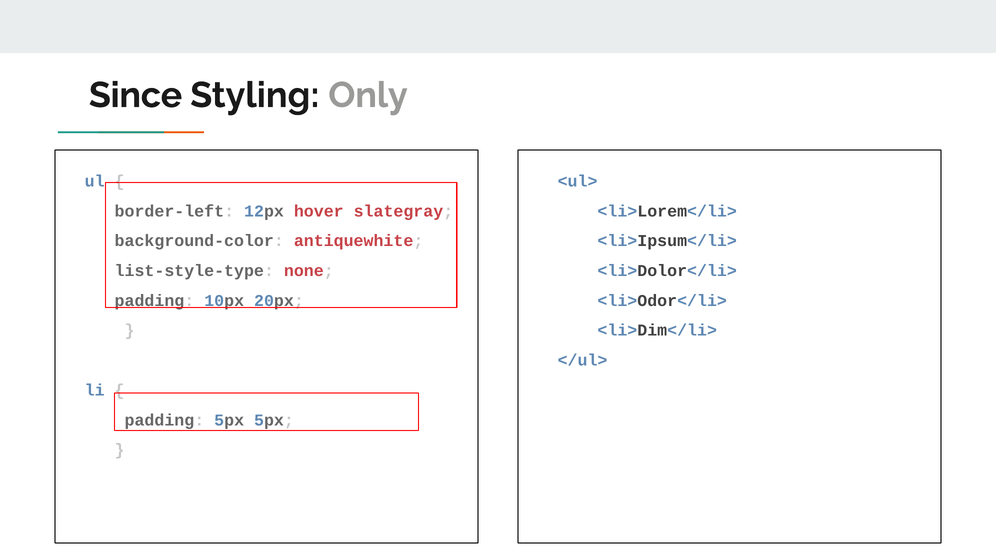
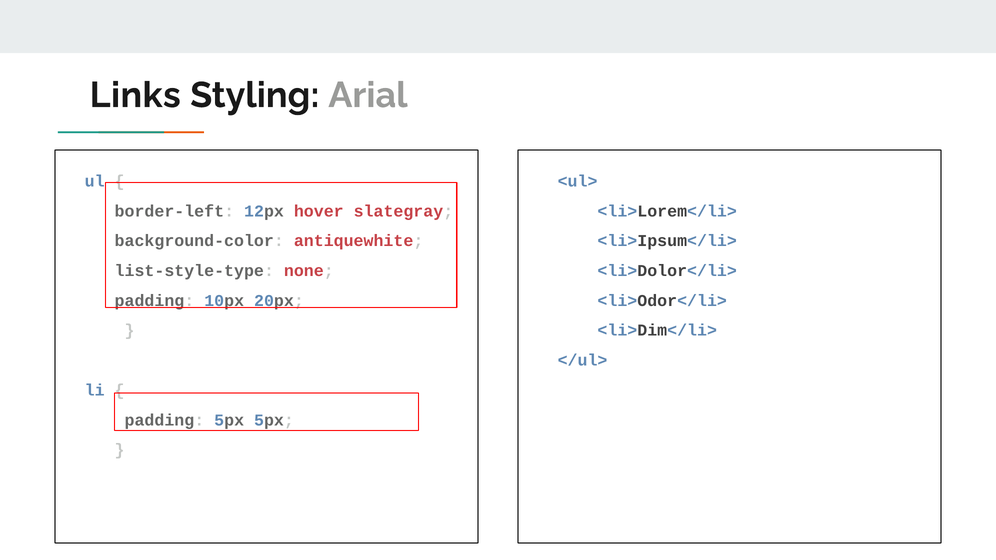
Since: Since -> Links (135, 95)
Only: Only -> Arial (368, 95)
